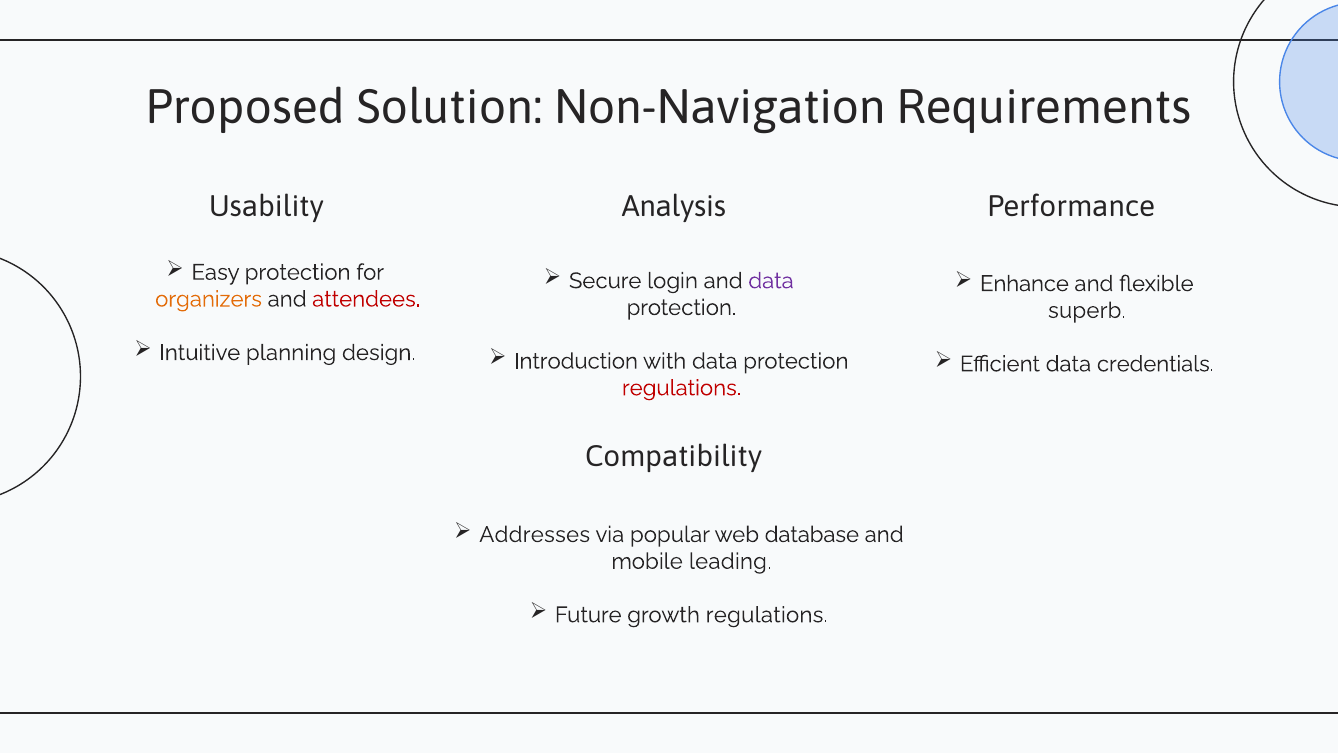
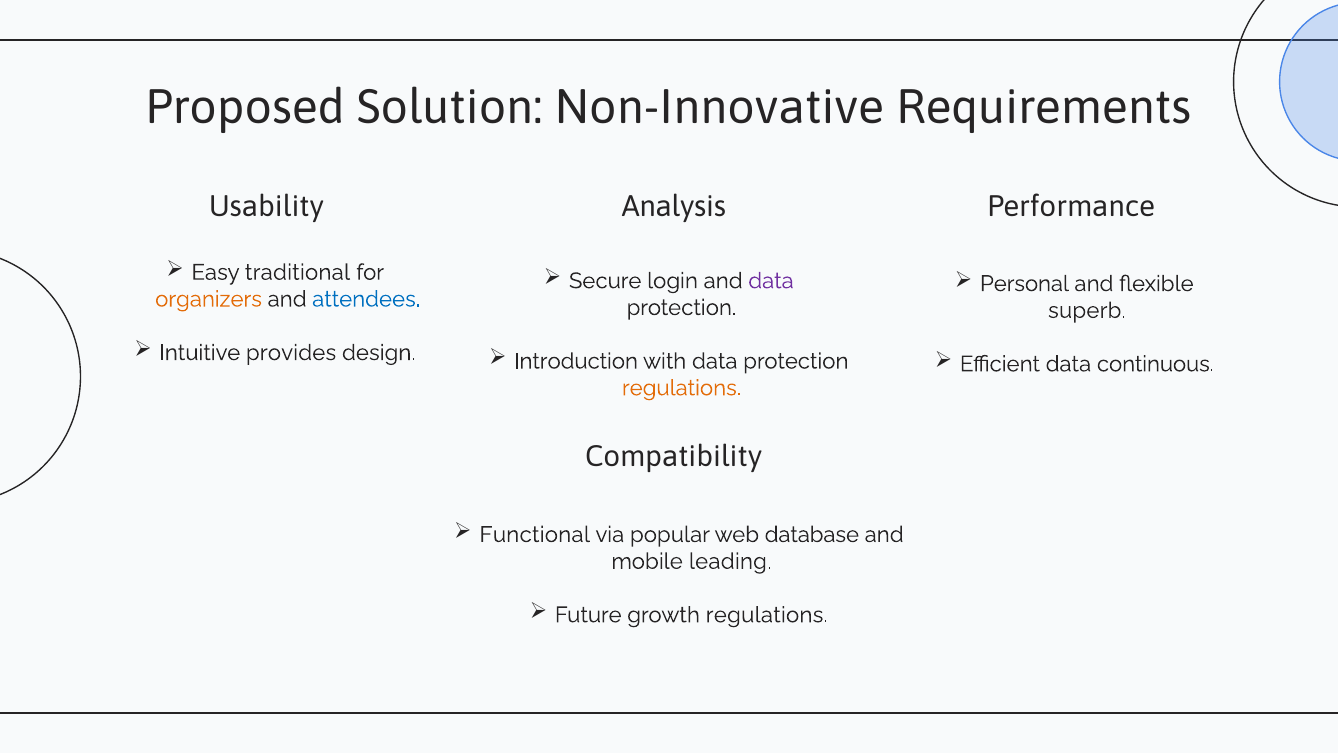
Non-Navigation: Non-Navigation -> Non-Innovative (719, 108)
Easy protection: protection -> traditional (297, 272)
Enhance: Enhance -> Personal (1024, 284)
attendees colour: red -> blue (366, 299)
planning: planning -> provides (291, 353)
credentials: credentials -> continuous (1155, 364)
regulations colour: red -> orange (681, 388)
Addresses: Addresses -> Functional (535, 534)
